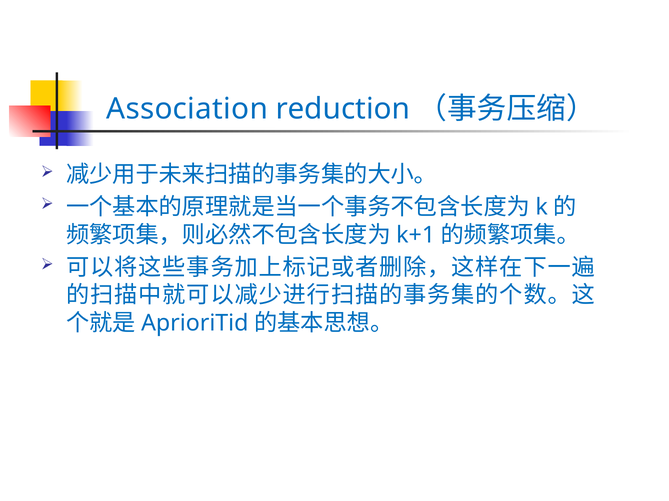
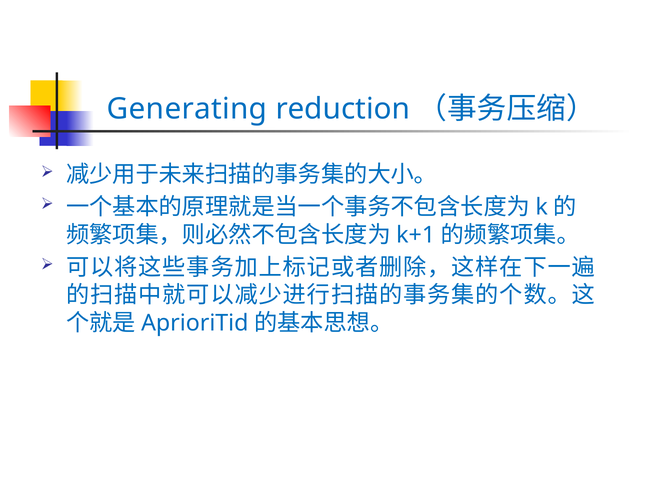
Association: Association -> Generating (187, 109)
